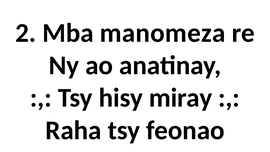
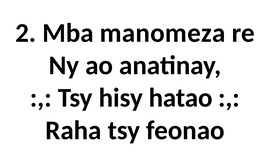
miray: miray -> hatao (181, 98)
